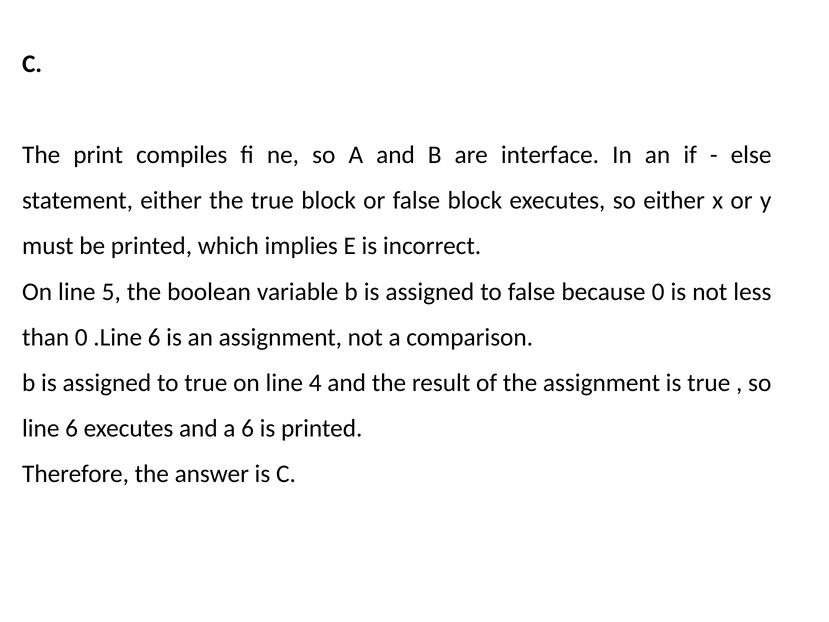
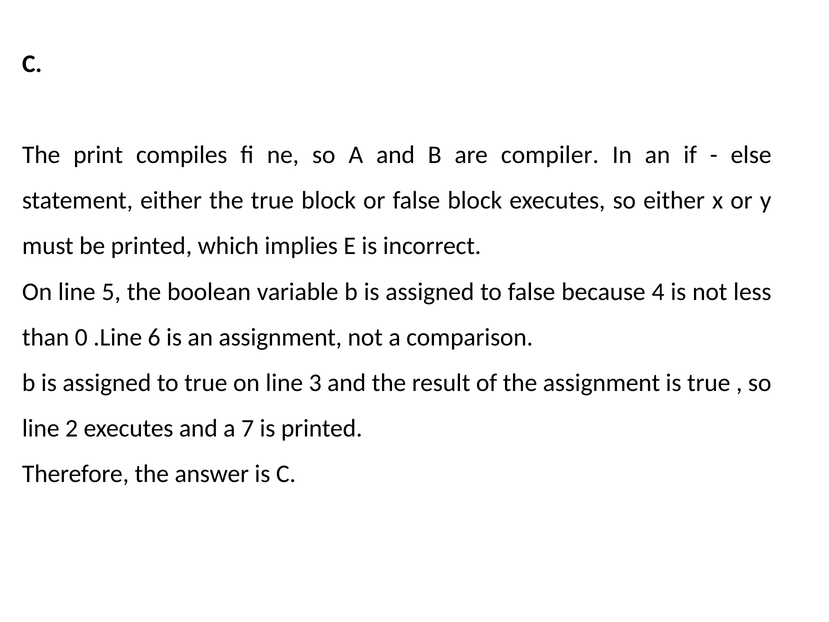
interface: interface -> compiler (550, 155)
because 0: 0 -> 4 (658, 292)
4: 4 -> 3 (315, 383)
line 6: 6 -> 2 (72, 428)
a 6: 6 -> 7 (248, 428)
